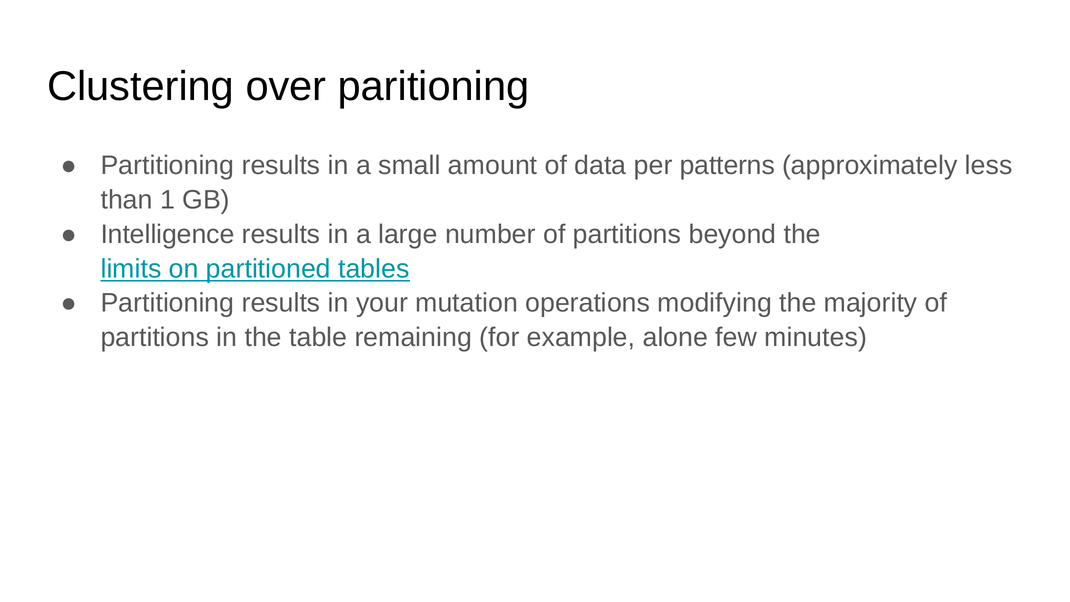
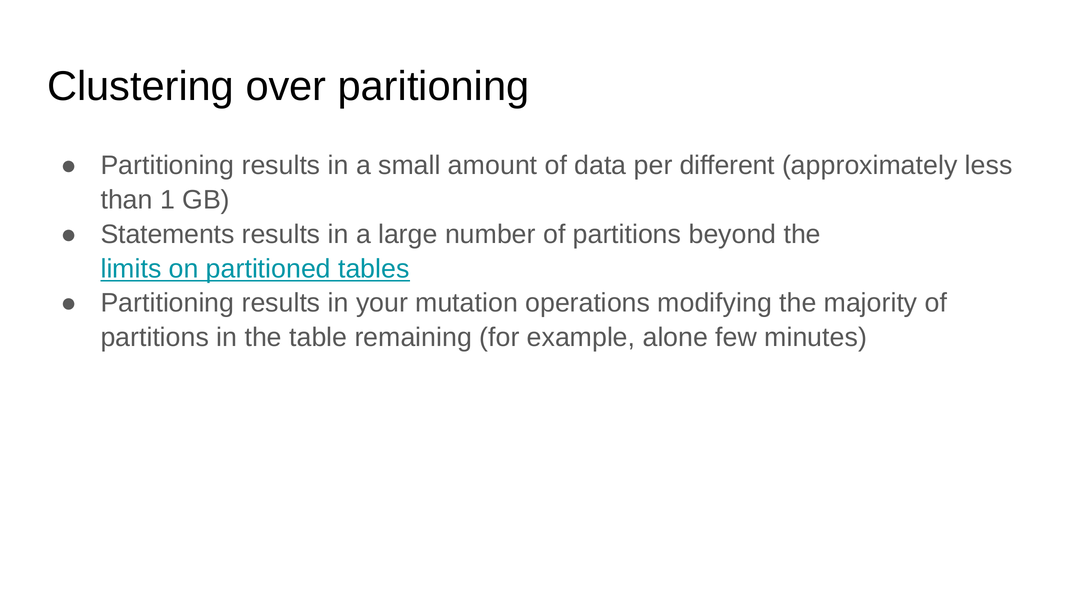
patterns: patterns -> different (727, 165)
Intelligence: Intelligence -> Statements (168, 234)
